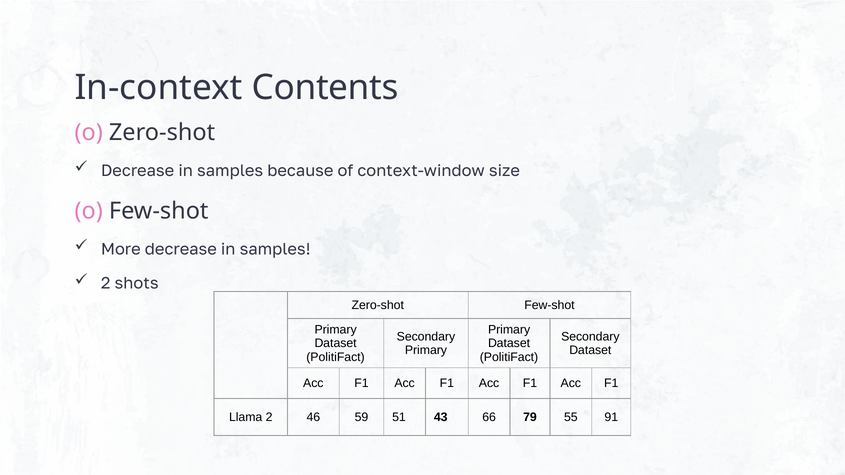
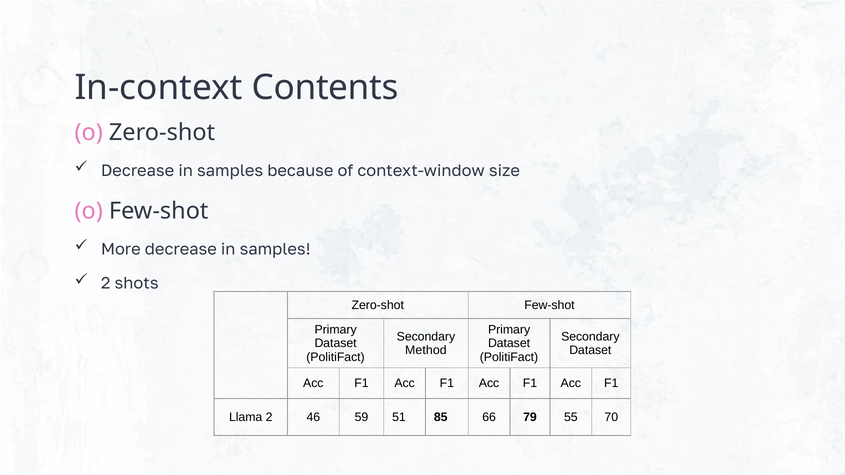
Primary: Primary -> Method (426, 350)
43: 43 -> 85 (441, 418)
91: 91 -> 70 (611, 418)
